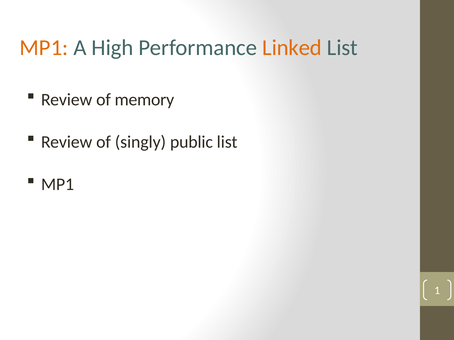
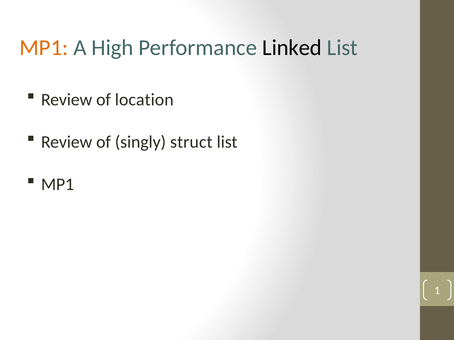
Linked colour: orange -> black (292, 48)
memory: memory -> location (144, 100)
public: public -> struct (191, 142)
